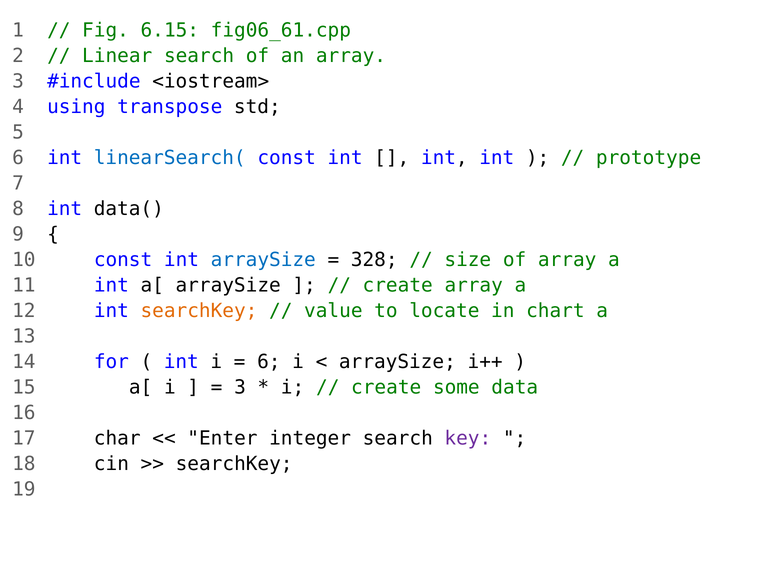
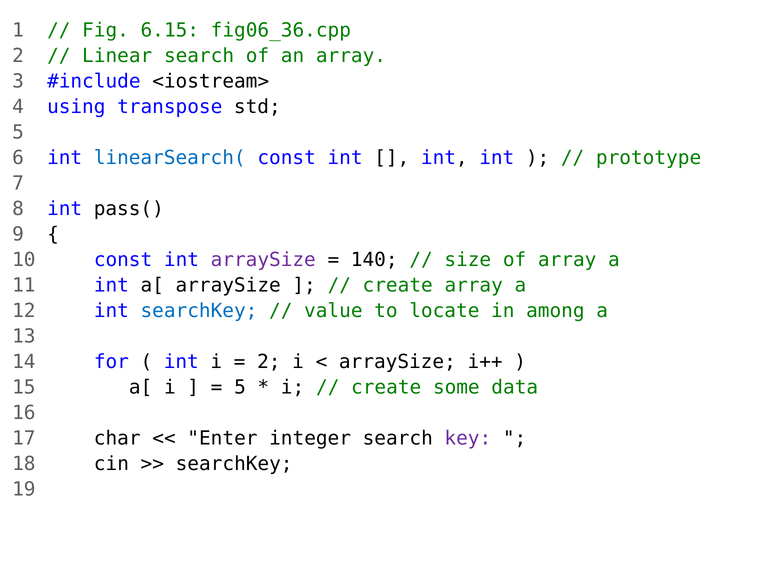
fig06_61.cpp: fig06_61.cpp -> fig06_36.cpp (281, 31)
data(: data( -> pass( (129, 209)
arraySize colour: blue -> purple (263, 260)
328: 328 -> 140 (374, 260)
searchKey colour: orange -> blue (199, 311)
chart: chart -> among (555, 311)
6: 6 -> 2 (269, 362)
3: 3 -> 5 (240, 387)
